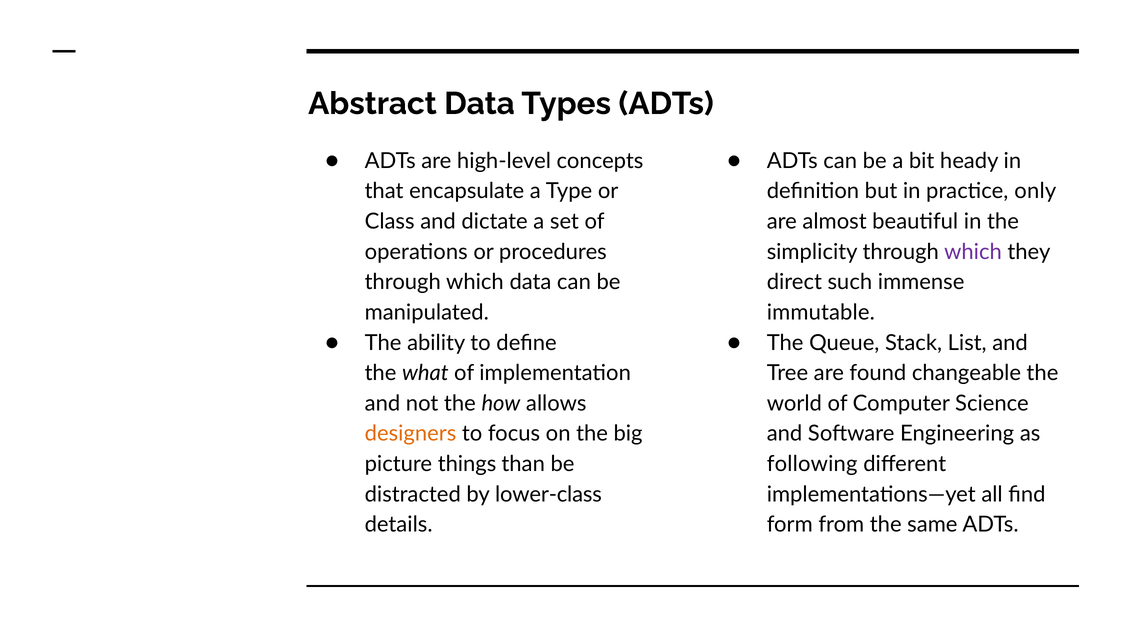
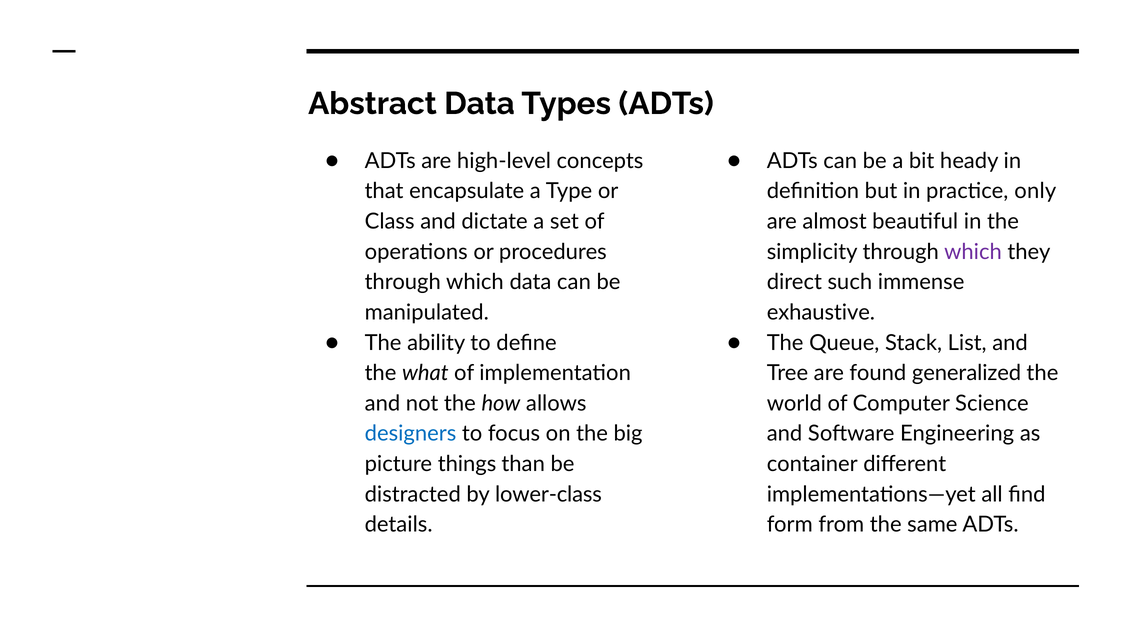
immutable: immutable -> exhaustive (821, 313)
changeable: changeable -> generalized (967, 373)
designers colour: orange -> blue (411, 434)
following: following -> container (812, 464)
